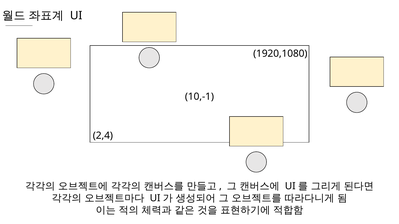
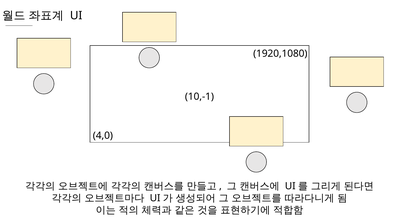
2,4: 2,4 -> 4,0 (103, 136)
